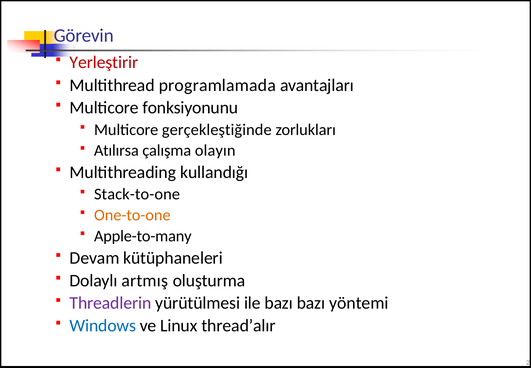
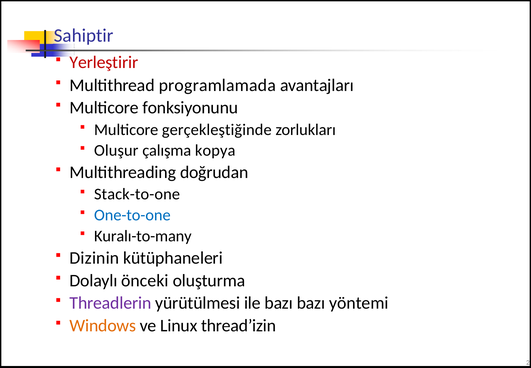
Görevin: Görevin -> Sahiptir (84, 36)
Atılırsa: Atılırsa -> Oluşur (116, 151)
olayın: olayın -> kopya (215, 151)
kullandığı: kullandığı -> doğrudan (214, 173)
One-to-one colour: orange -> blue (132, 215)
Apple-to-many: Apple-to-many -> Kuralı-to-many (143, 236)
Devam: Devam -> Dizinin (94, 258)
artmış: artmış -> önceki (145, 281)
Windows colour: blue -> orange (103, 326)
thread’alır: thread’alır -> thread’izin (239, 326)
